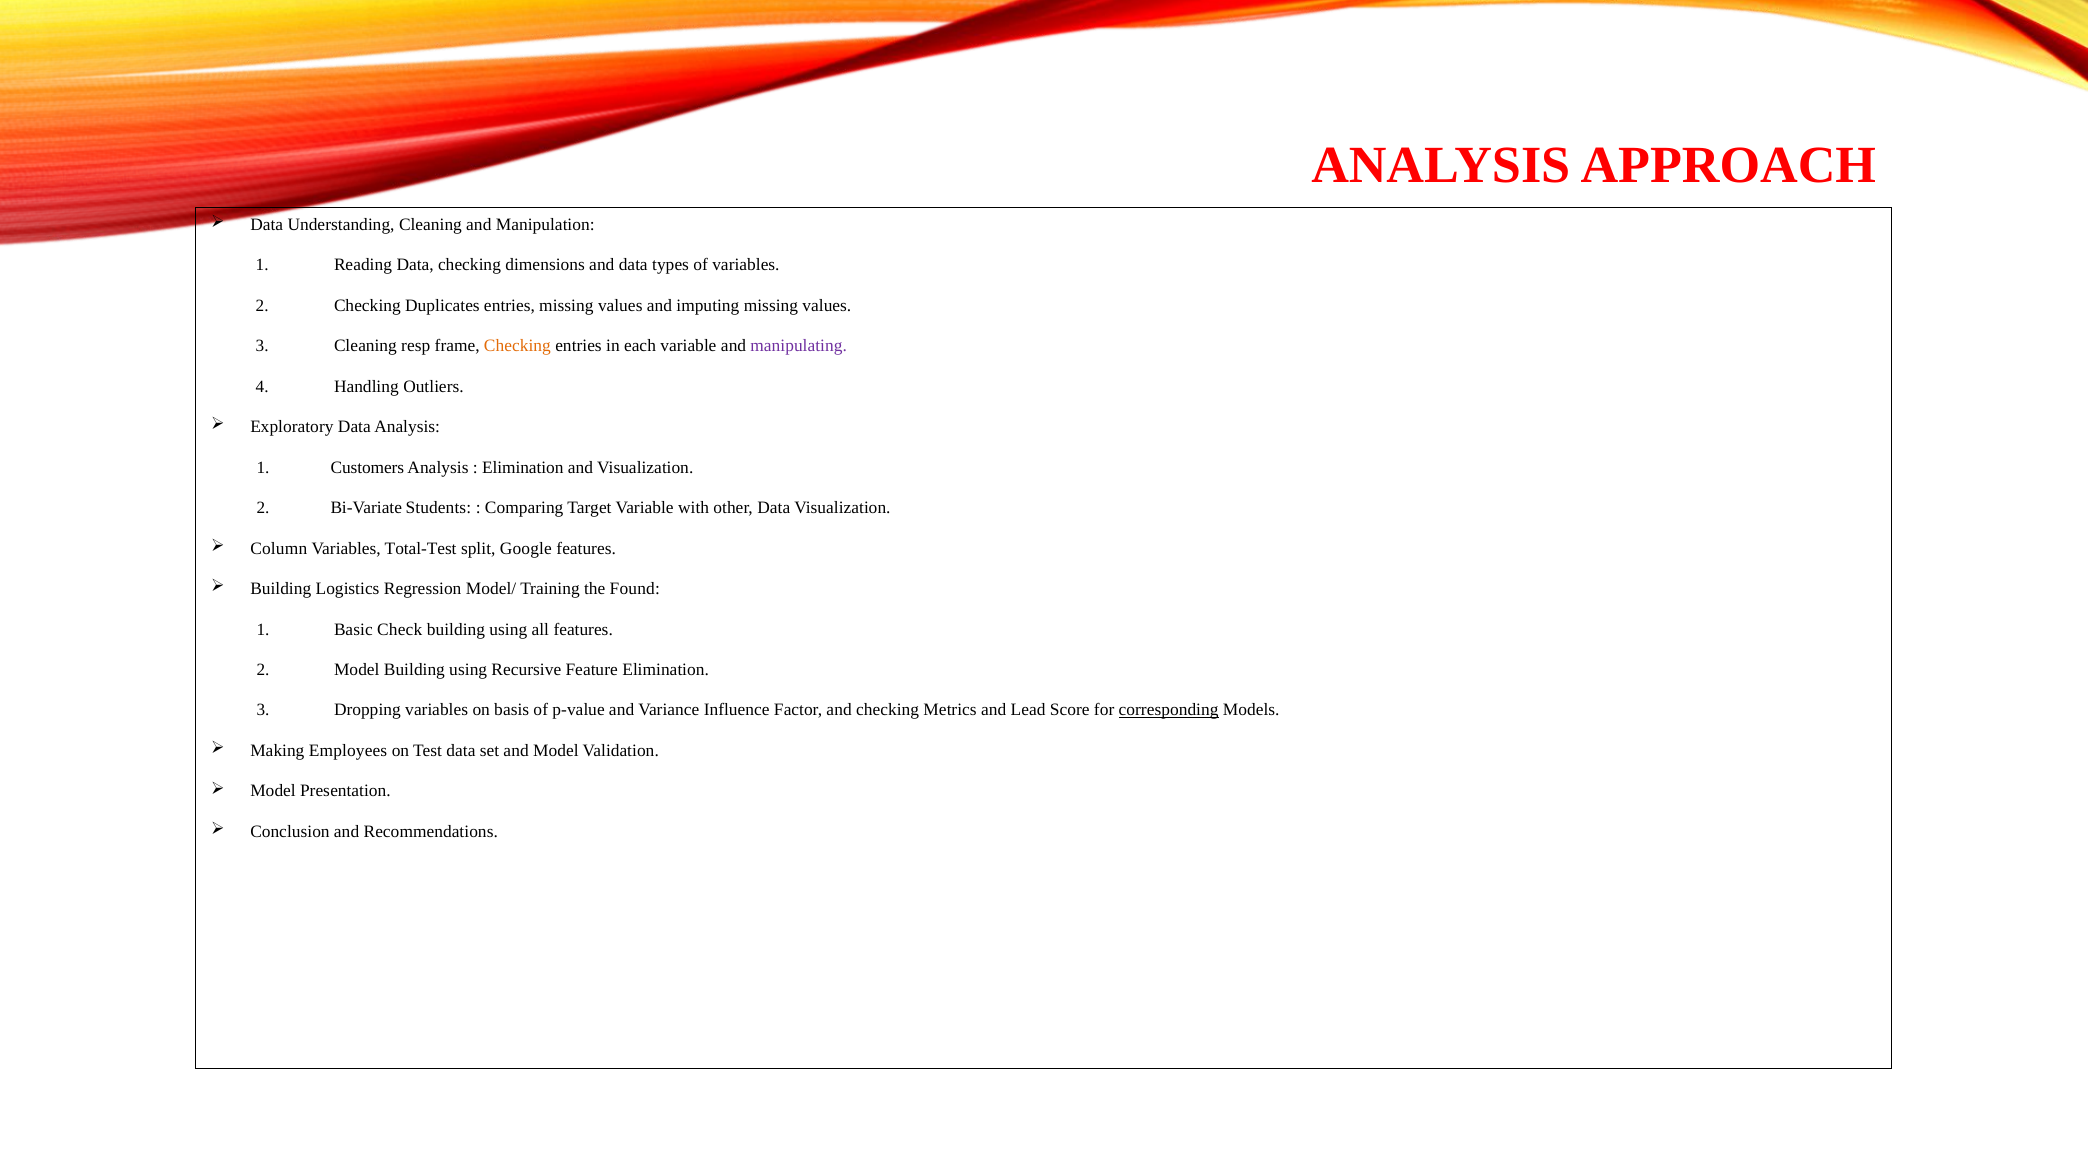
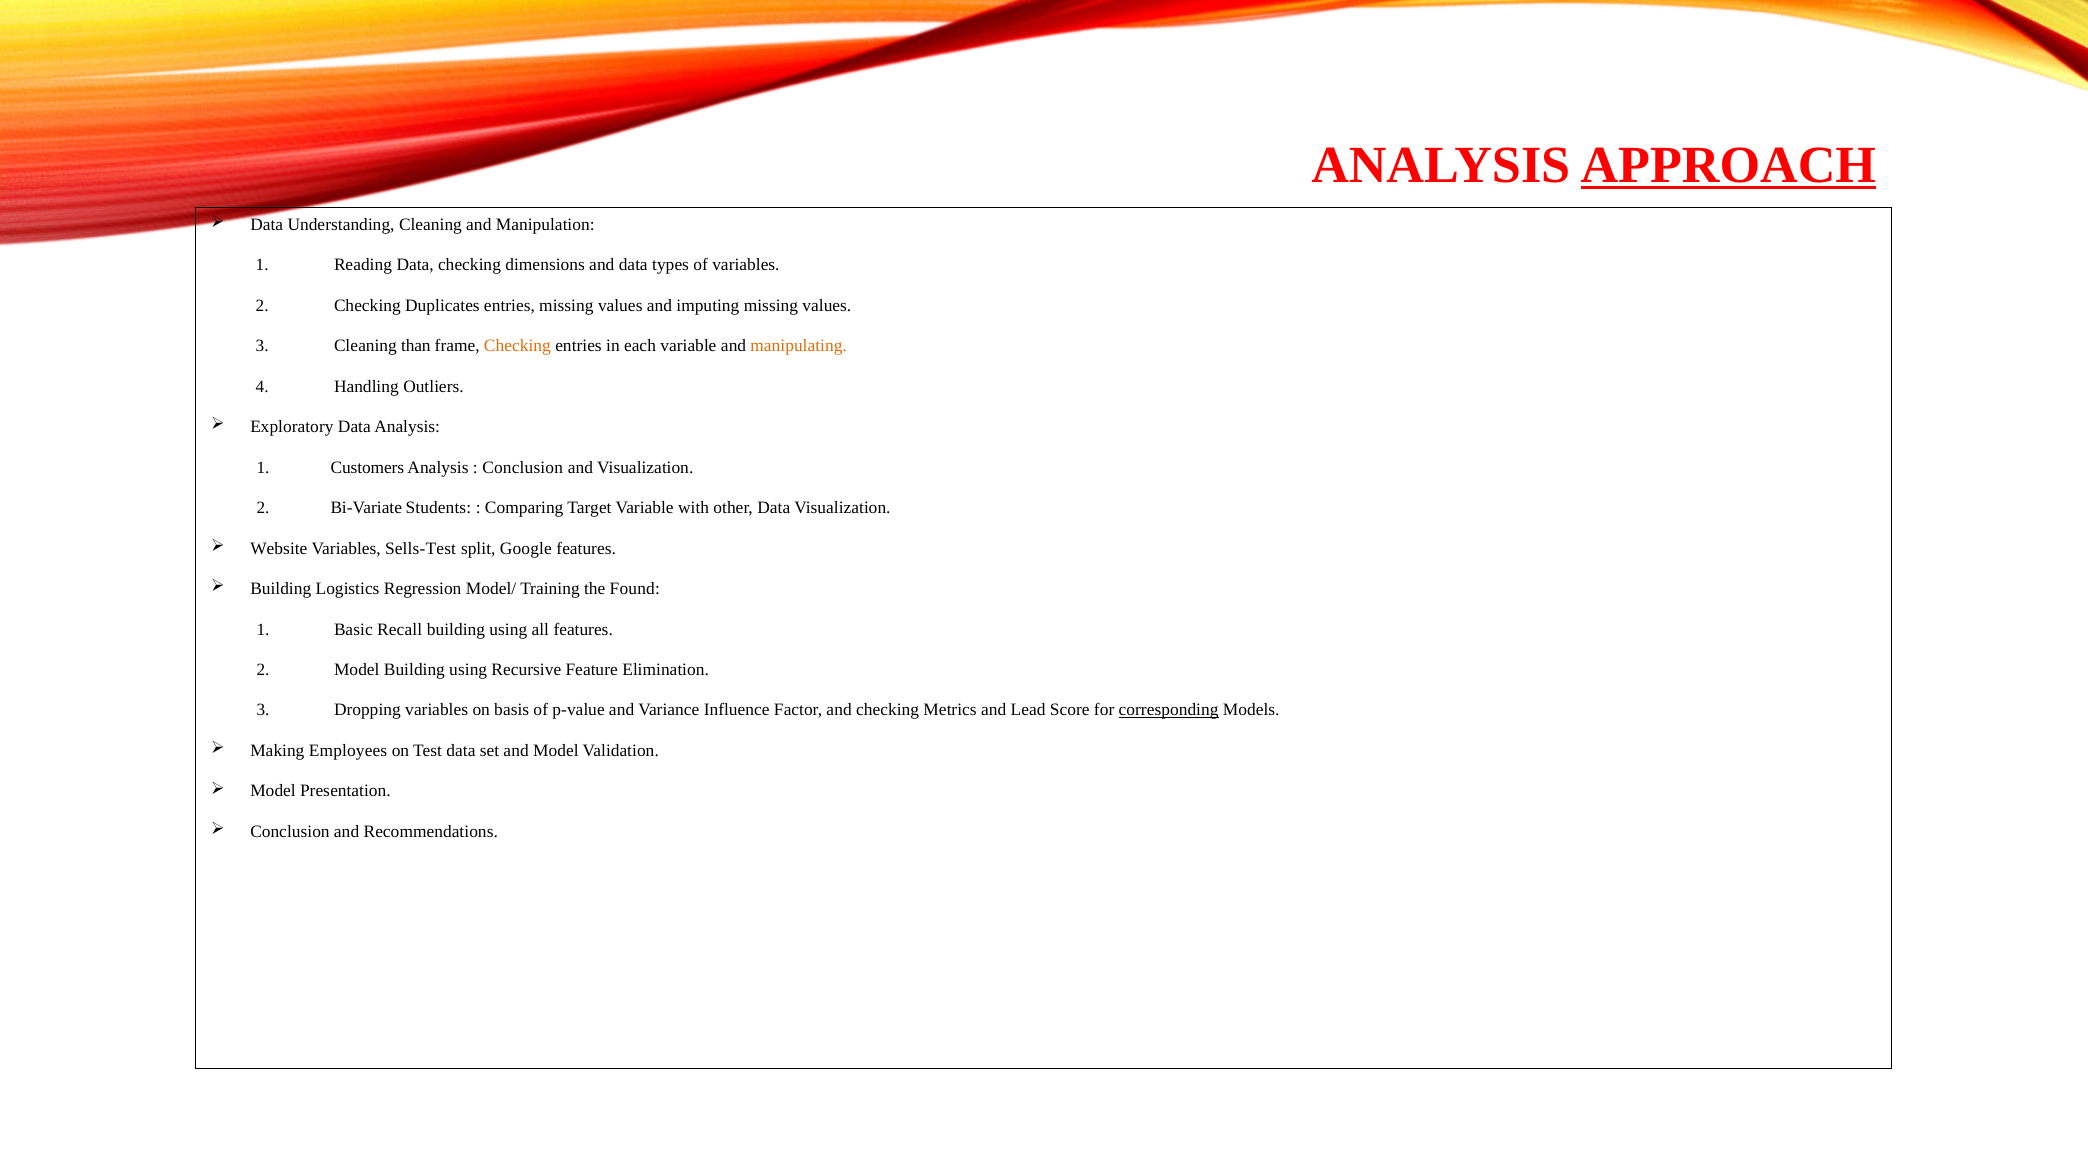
APPROACH underline: none -> present (1728, 165)
resp: resp -> than (416, 346)
manipulating colour: purple -> orange (799, 346)
Elimination: Elimination -> Conclusion (523, 468)
Column: Column -> Website (279, 549)
Total-Test: Total-Test -> Sells-Test (421, 549)
Check: Check -> Recall (400, 630)
